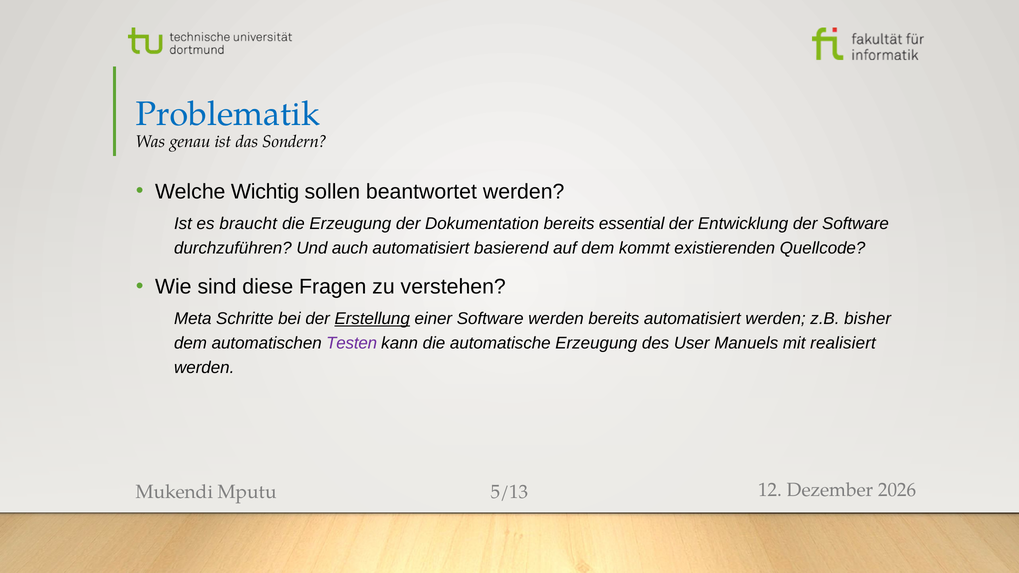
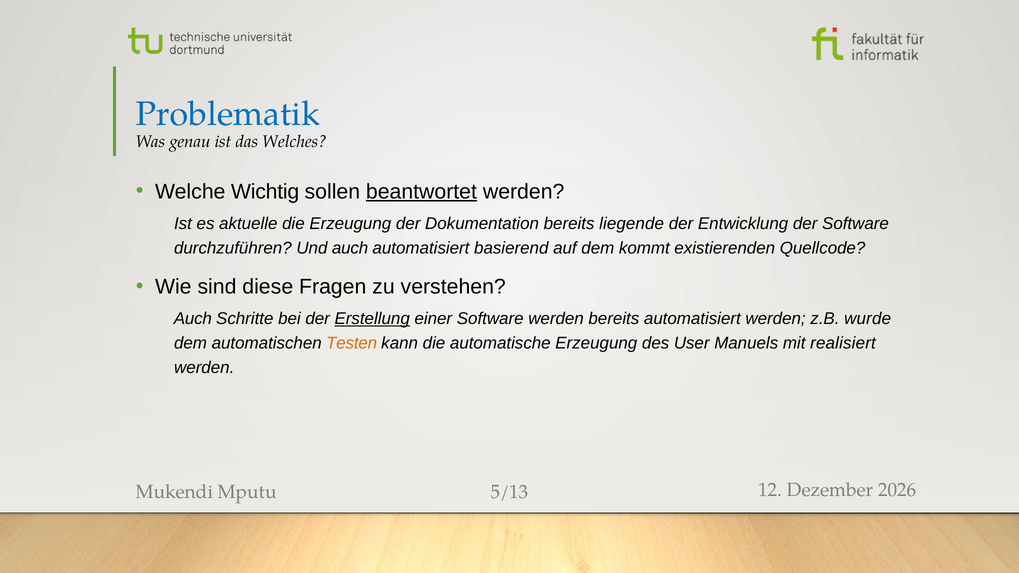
Sondern: Sondern -> Welches (295, 142)
beantwortet underline: none -> present (421, 192)
braucht: braucht -> aktuelle (248, 224)
essential: essential -> liegende (632, 224)
Meta: Meta -> Auch (193, 319)
bisher: bisher -> wurde (868, 319)
Testen colour: purple -> orange (352, 343)
